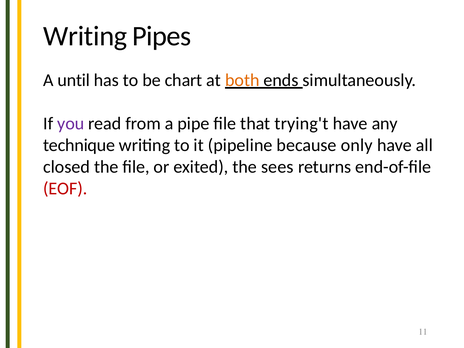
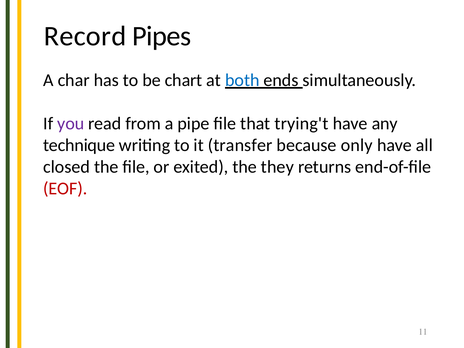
Writing: Writing -> Record (85, 36)
until: until -> char (74, 80)
both colour: orange -> blue (242, 80)
pipeline: pipeline -> transfer (240, 145)
sees: sees -> they (277, 167)
